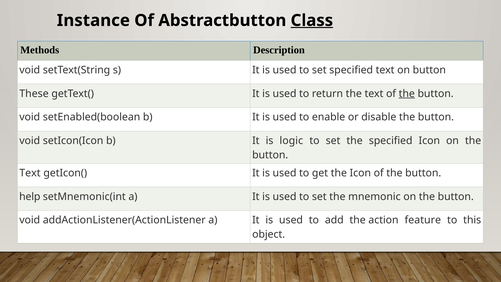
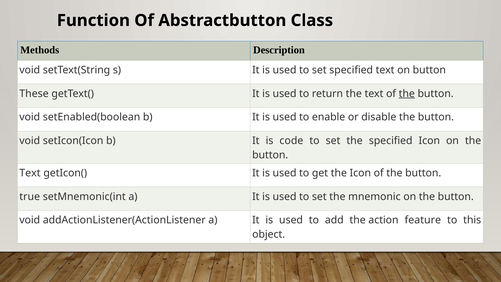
Instance: Instance -> Function (93, 20)
Class underline: present -> none (312, 20)
logic: logic -> code (291, 141)
help: help -> true (30, 197)
